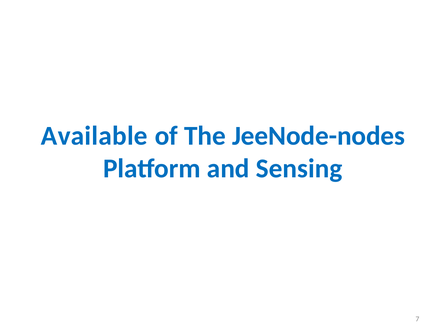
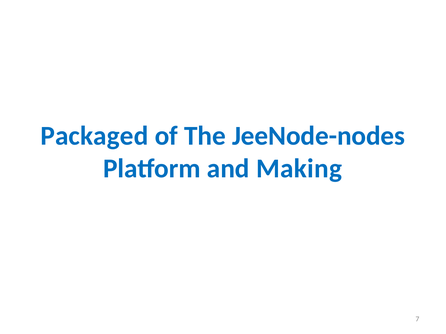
Available: Available -> Packaged (94, 136)
Sensing: Sensing -> Making (299, 169)
